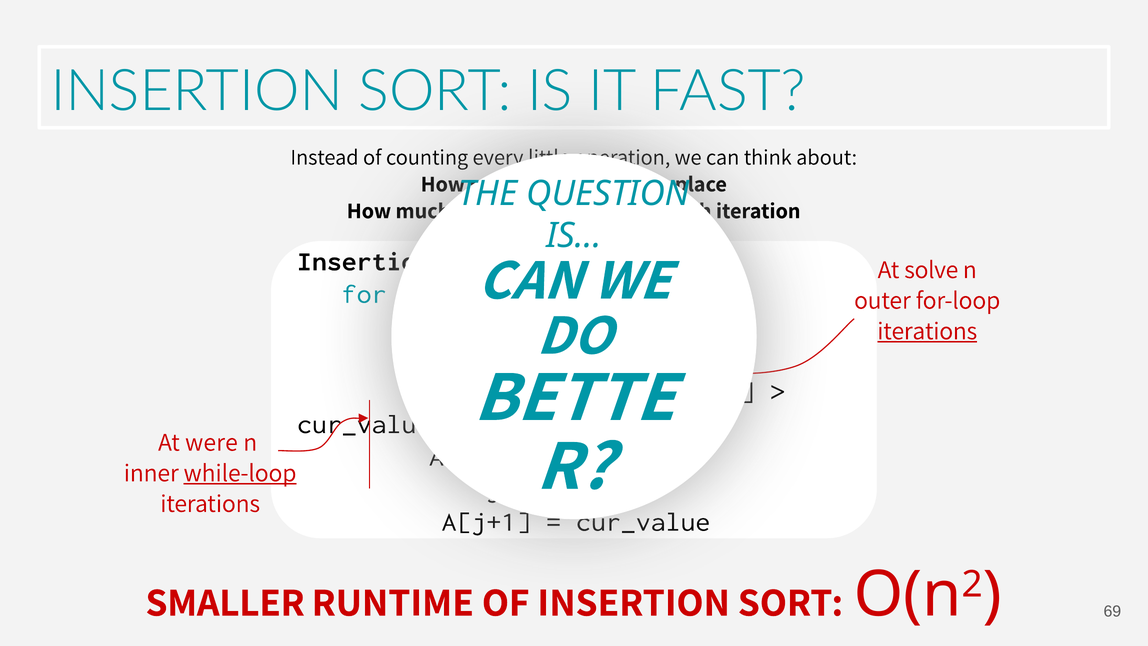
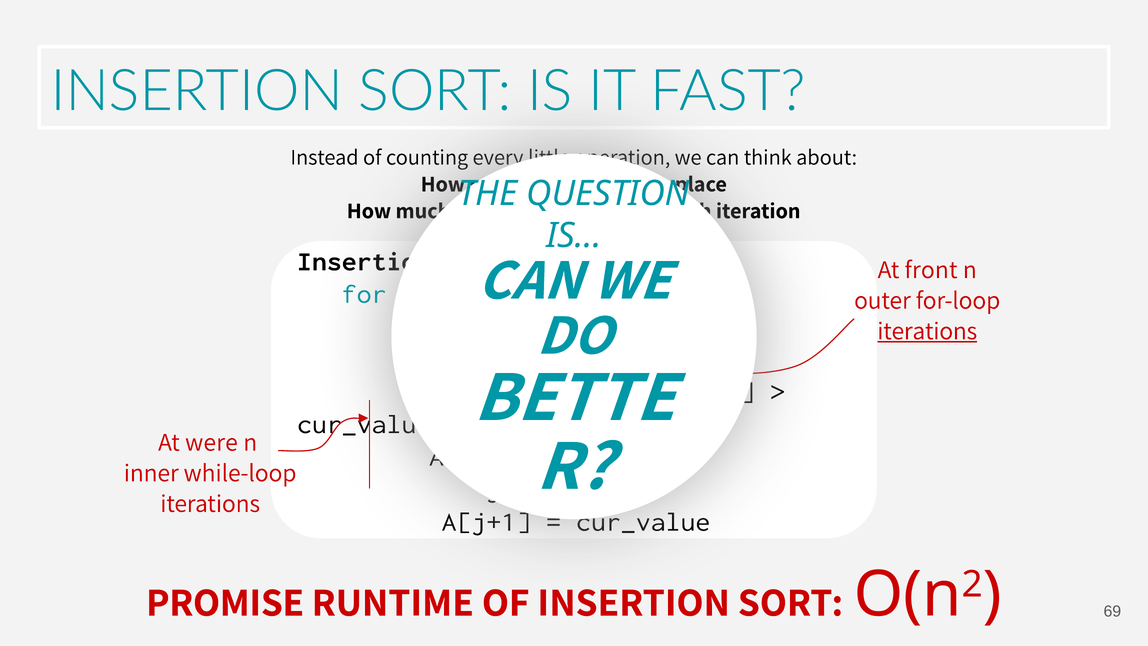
solve: solve -> front (931, 270)
while-loop underline: present -> none (240, 473)
SMALLER: SMALLER -> PROMISE (225, 602)
